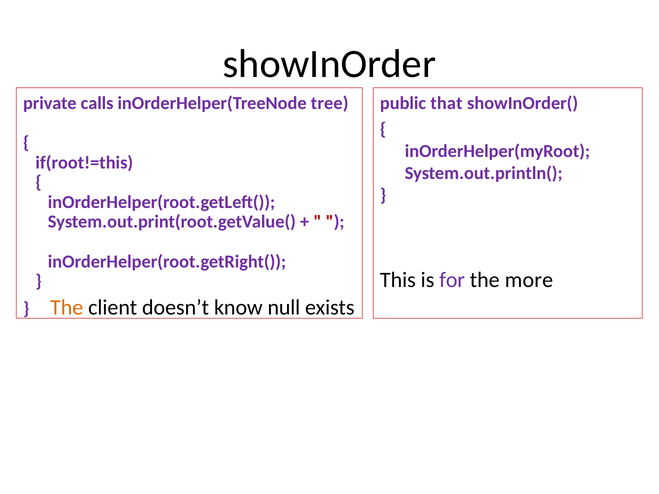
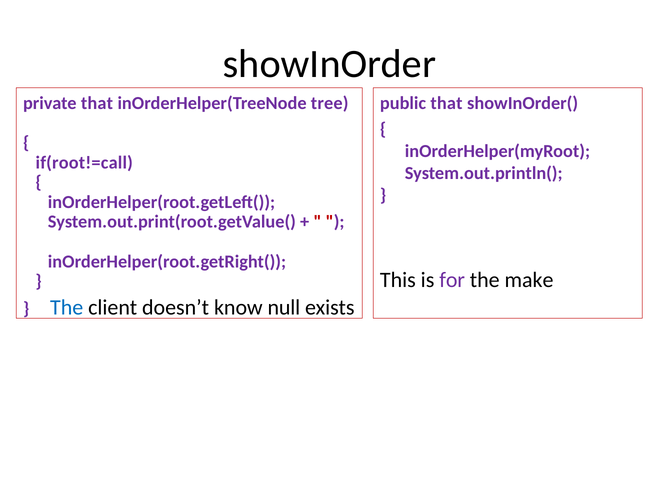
private calls: calls -> that (97, 103)
if(root!=this: if(root!=this -> if(root!=call (84, 163)
more: more -> make (529, 280)
The colour: orange -> blue (67, 308)
